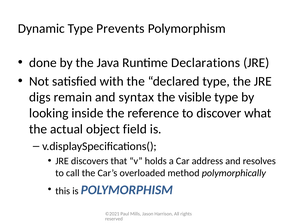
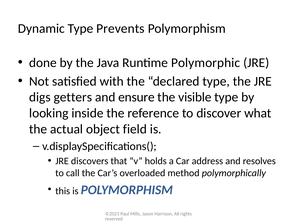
Declarations: Declarations -> Polymorphic (206, 63)
remain: remain -> getters (73, 97)
syntax: syntax -> ensure (136, 97)
